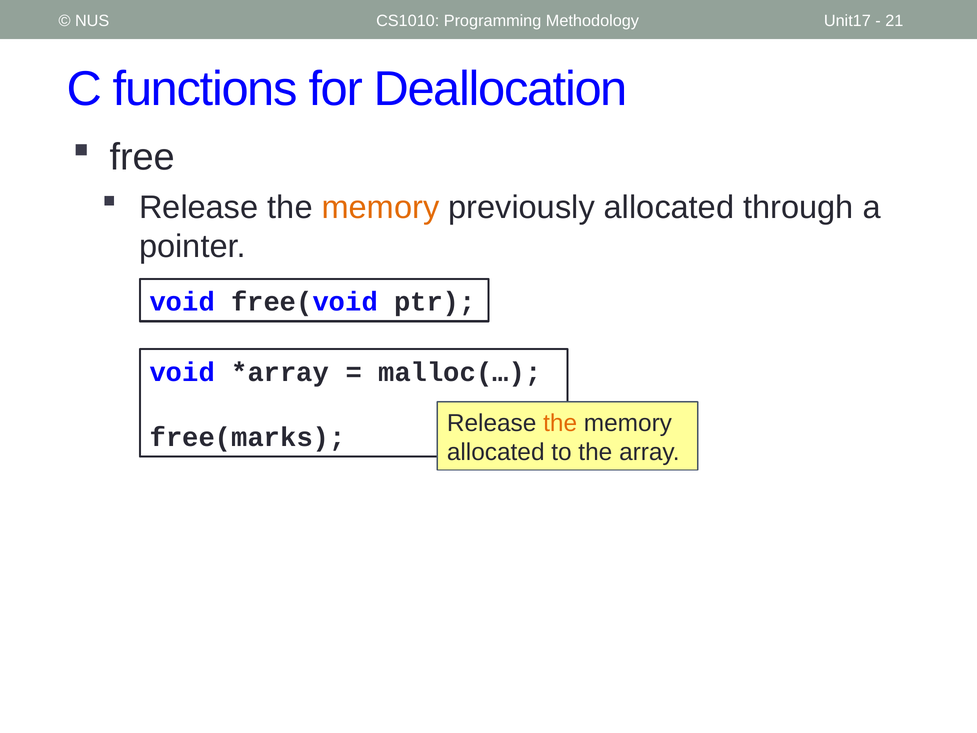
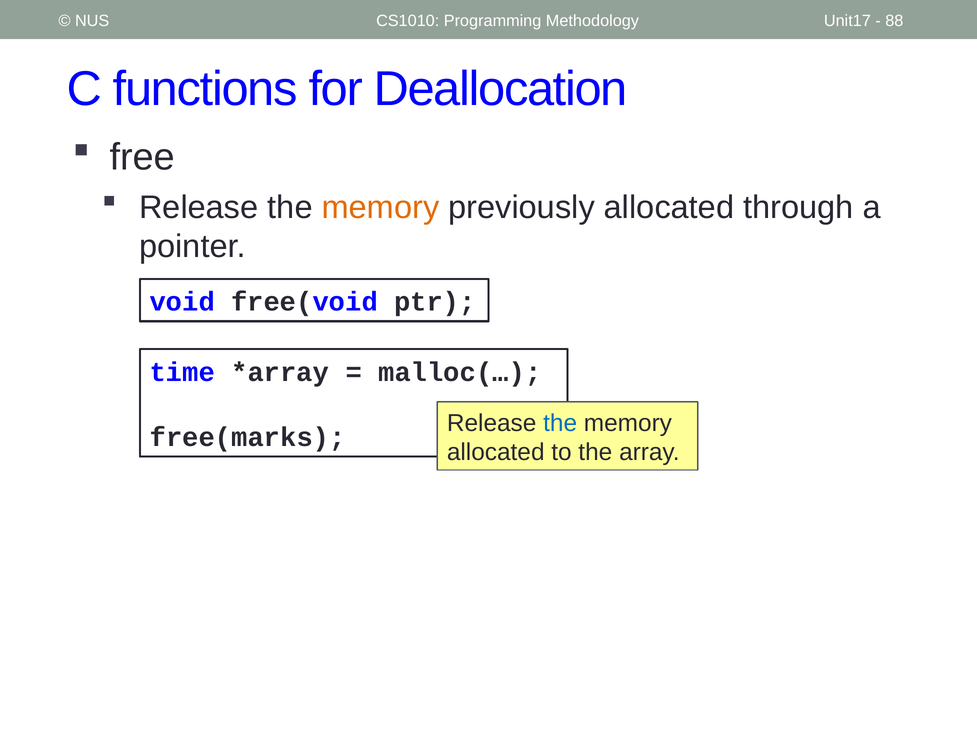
21: 21 -> 88 (894, 21)
void: void -> time (182, 372)
the colour: orange -> blue (560, 423)
